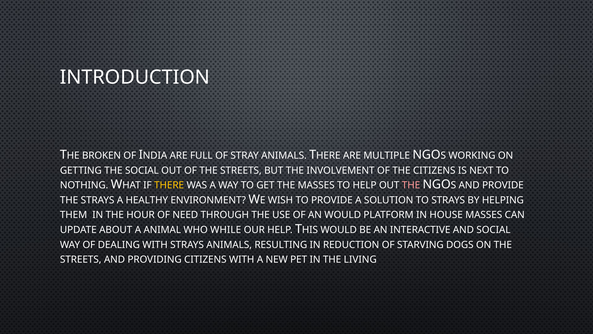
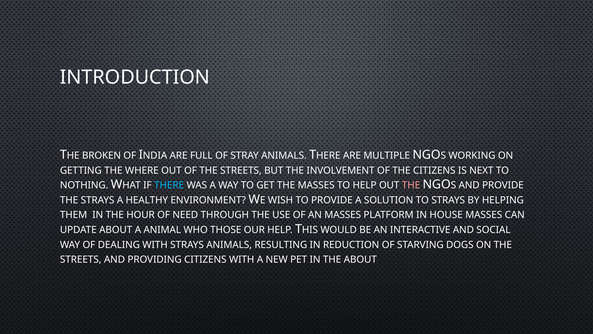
THE SOCIAL: SOCIAL -> WHERE (142, 170)
THERE colour: yellow -> light blue (169, 185)
AN WOULD: WOULD -> MASSES (343, 215)
WHILE: WHILE -> THOSE (226, 230)
THE LIVING: LIVING -> ABOUT (360, 259)
